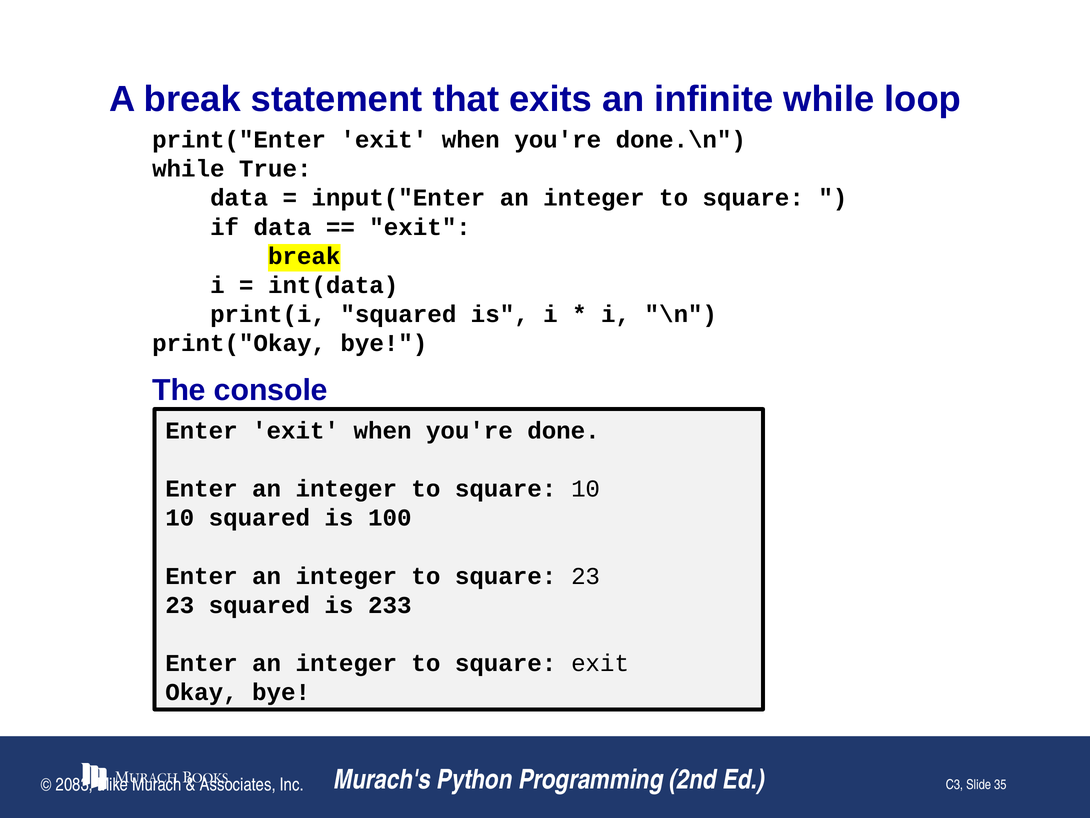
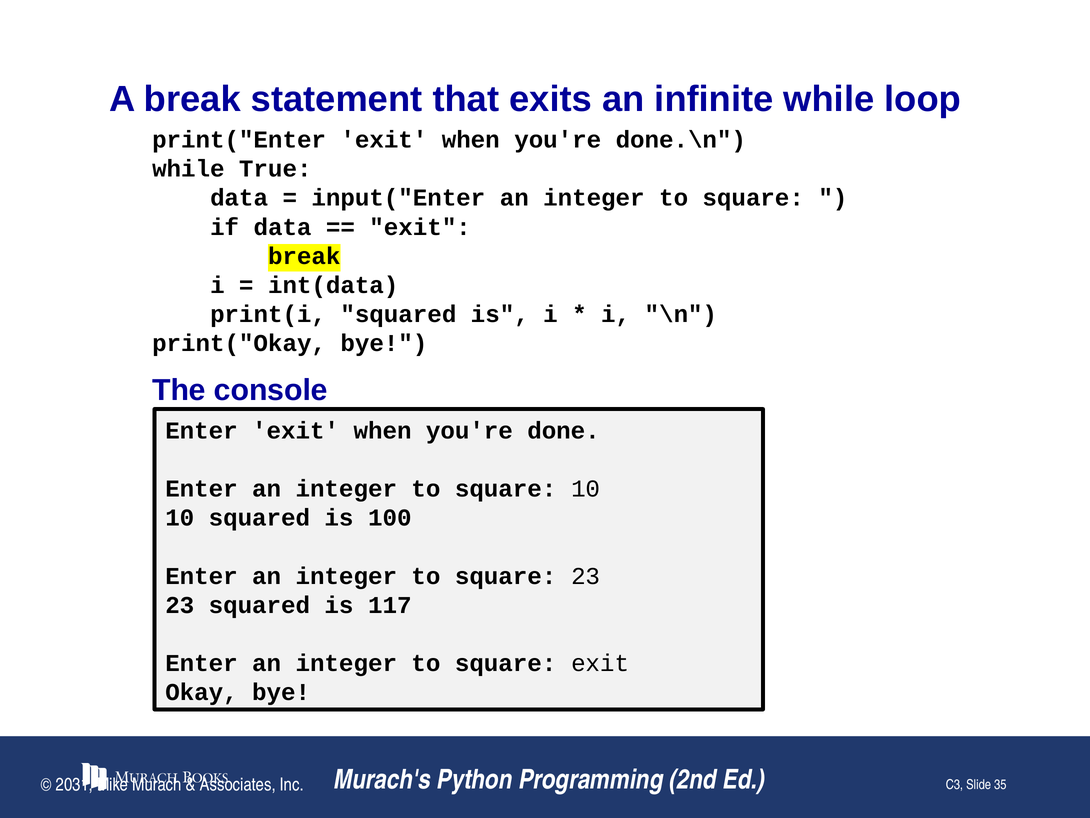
233: 233 -> 117 (390, 605)
2083: 2083 -> 2031 (74, 784)
